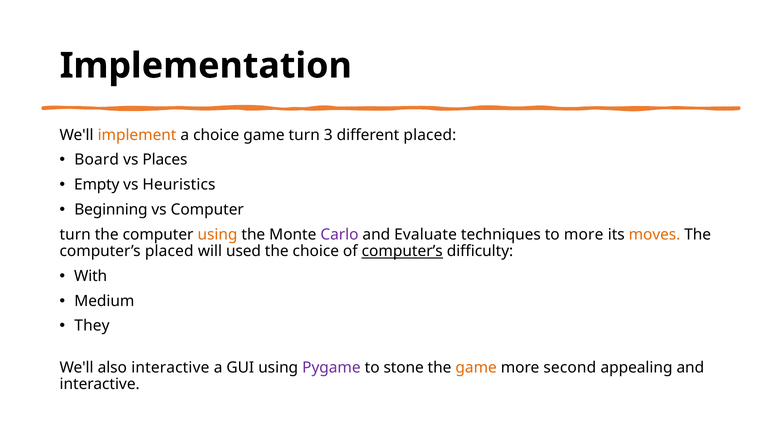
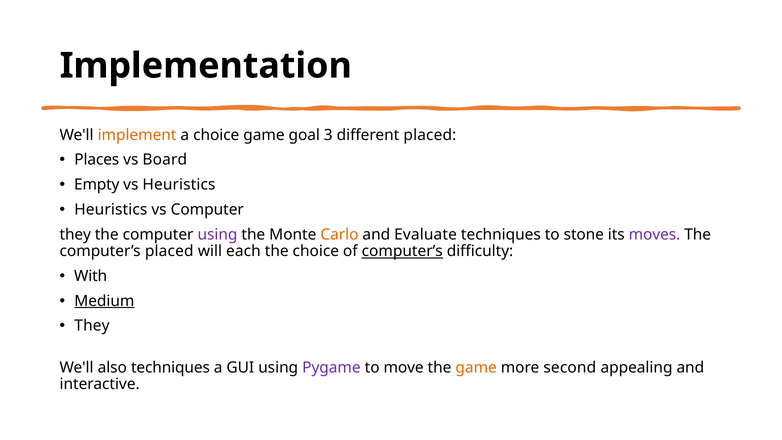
game turn: turn -> goal (304, 135)
Board: Board -> Places (97, 160)
Places: Places -> Board (165, 160)
Beginning: Beginning -> Heuristics (111, 210)
turn: turn -> they (75, 234)
using colour: orange -> purple (217, 234)
Carlo colour: purple -> orange (339, 234)
to more: more -> stone (584, 234)
moves colour: orange -> purple (655, 234)
used: used -> each (243, 251)
Medium underline: none -> present (104, 301)
also interactive: interactive -> techniques (170, 367)
stone: stone -> move (404, 367)
